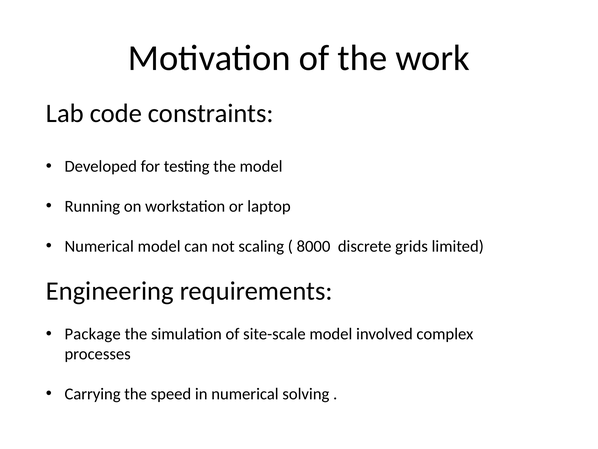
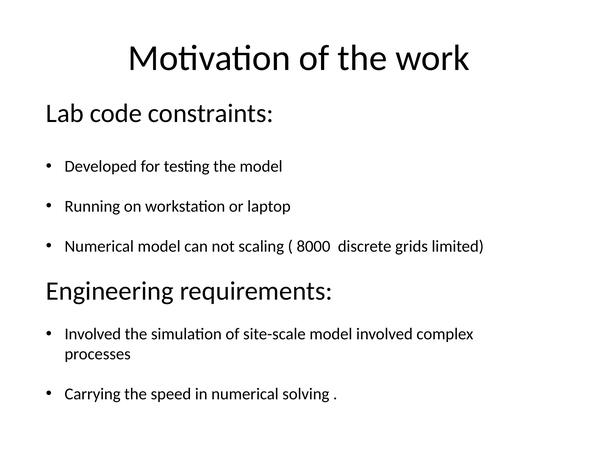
Package: Package -> Involved (93, 334)
